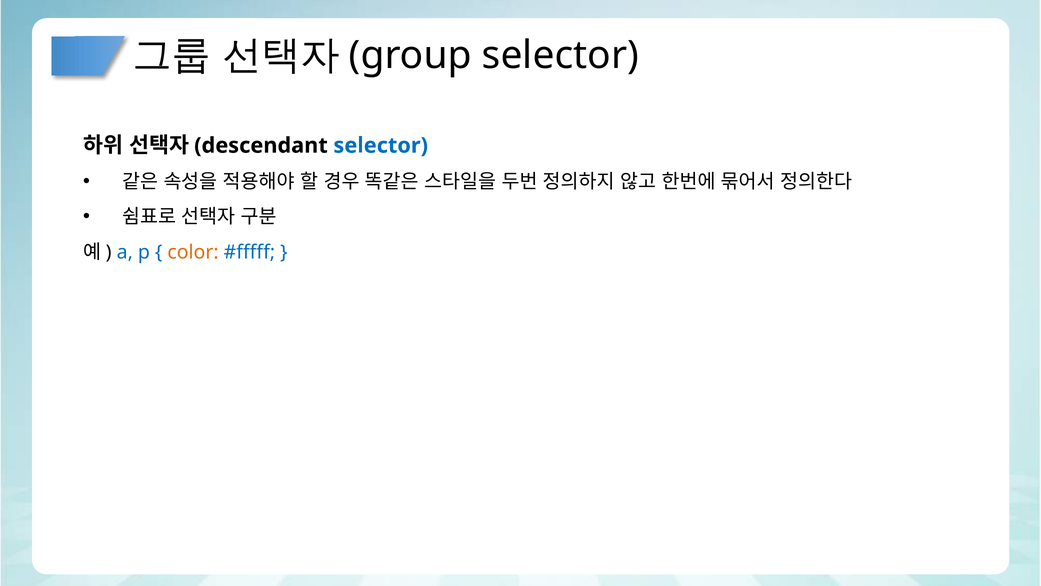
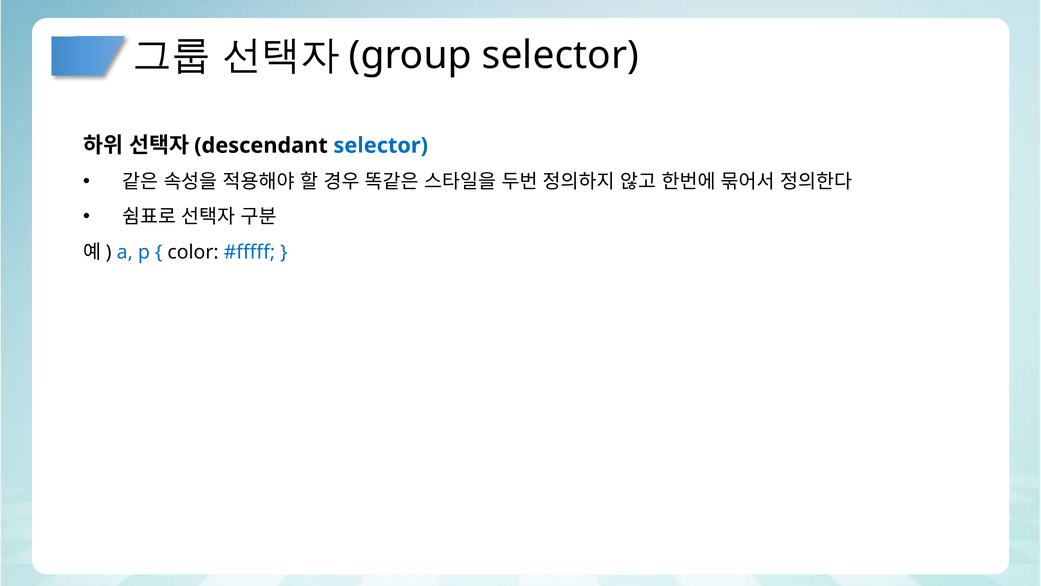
color colour: orange -> black (193, 252)
